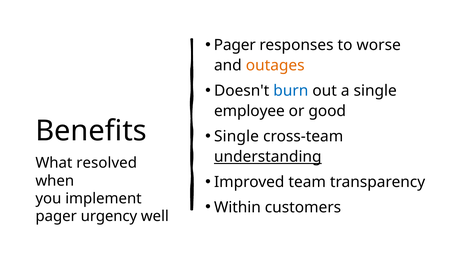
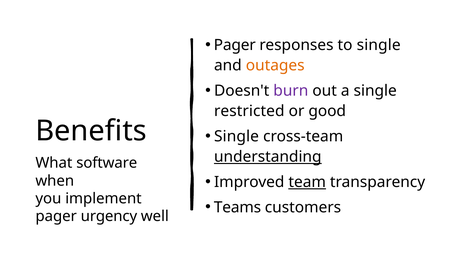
to worse: worse -> single (379, 45)
burn colour: blue -> purple (291, 91)
employee: employee -> restricted (249, 111)
resolved: resolved -> software (107, 163)
team underline: none -> present (307, 182)
Within: Within -> Teams (237, 207)
